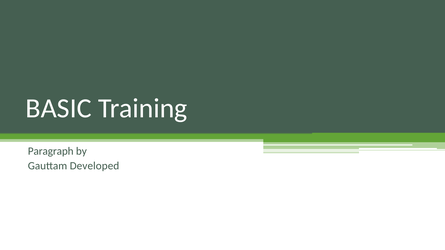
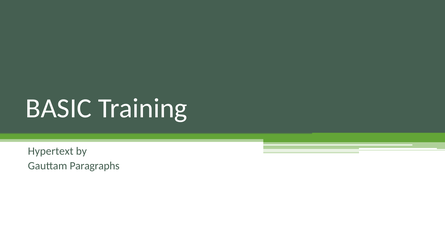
Paragraph: Paragraph -> Hypertext (51, 151)
Developed: Developed -> Paragraphs (95, 166)
